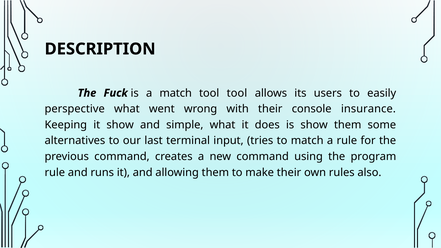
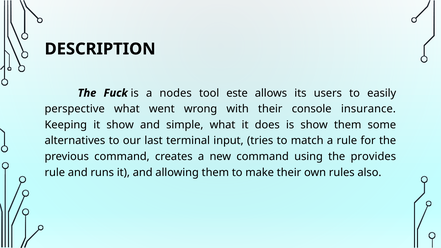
a match: match -> nodes (176, 93)
tool tool: tool -> este (237, 93)
program: program -> provides (373, 157)
